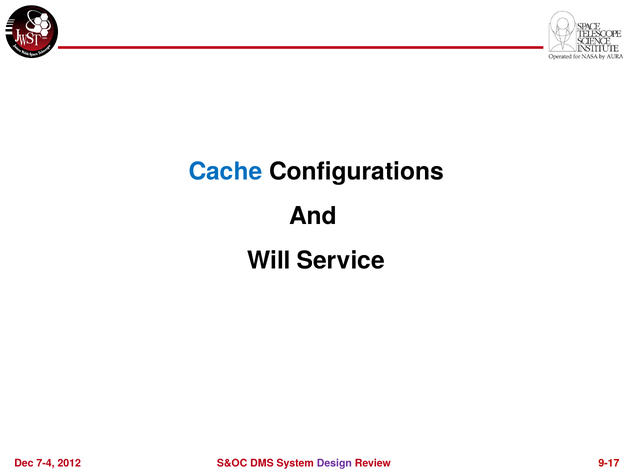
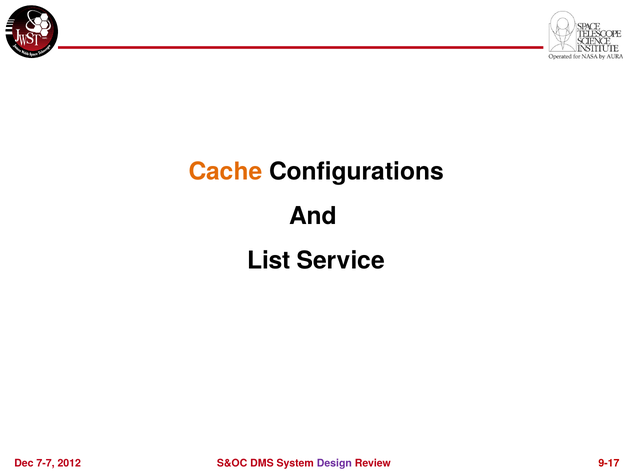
Cache colour: blue -> orange (225, 172)
Will: Will -> List (269, 260)
7-4: 7-4 -> 7-7 (46, 463)
